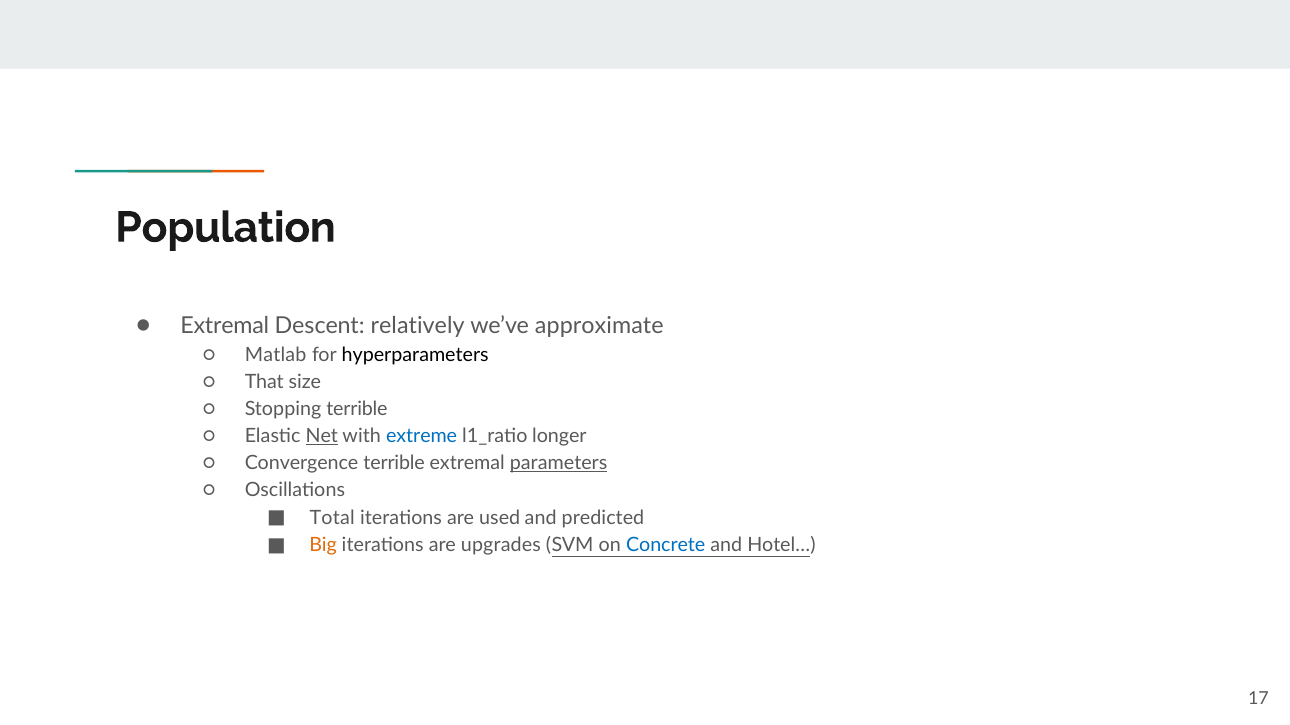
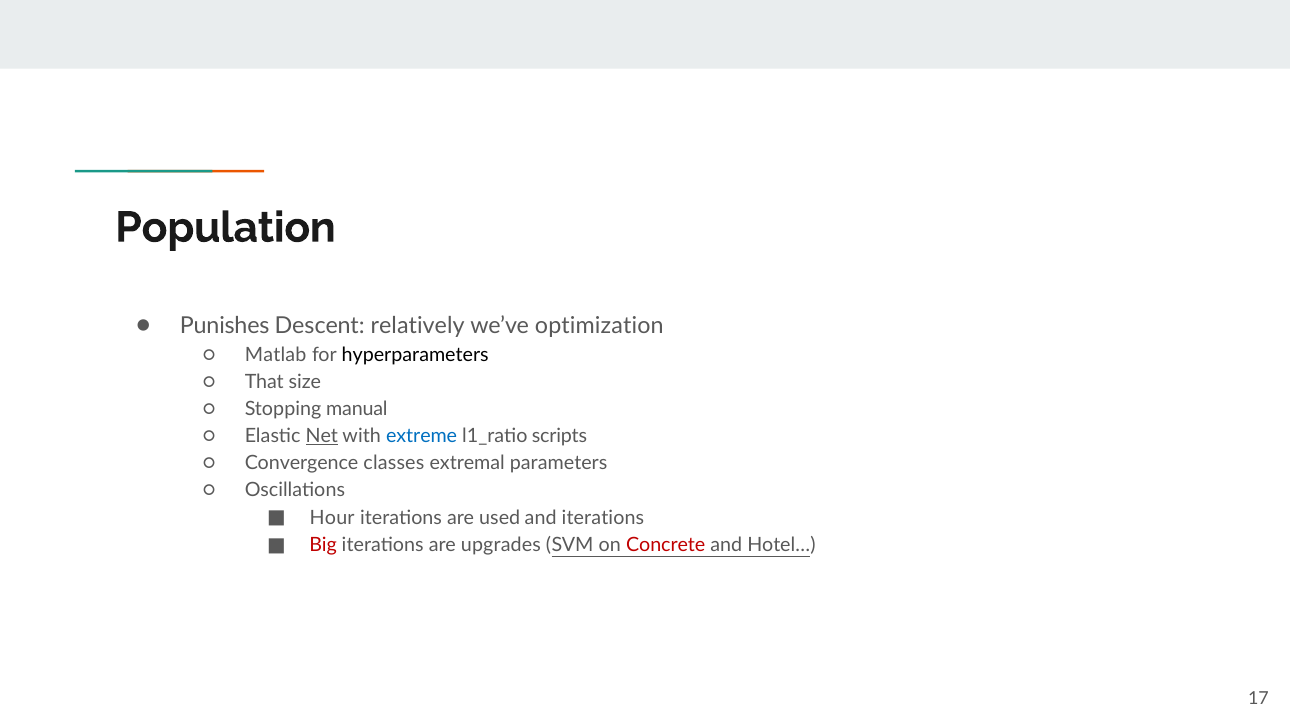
Extremal: Extremal -> Punishes (225, 326)
approximate: approximate -> optimization (599, 326)
Stopping terrible: terrible -> manual (357, 409)
longer: longer -> scripts (559, 437)
Convergence terrible: terrible -> classes (394, 464)
parameters underline: present -> none (559, 464)
Total: Total -> Hour (332, 518)
and predicted: predicted -> iterations (603, 518)
Big colour: orange -> red (323, 545)
Concrete colour: blue -> red (666, 545)
